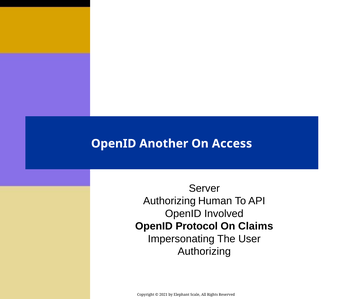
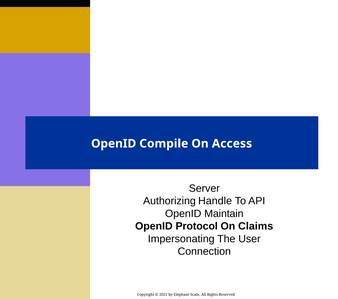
Another: Another -> Compile (164, 144)
Human: Human -> Handle (215, 201)
Involved: Involved -> Maintain (224, 214)
Authorizing: Authorizing -> Connection (204, 252)
